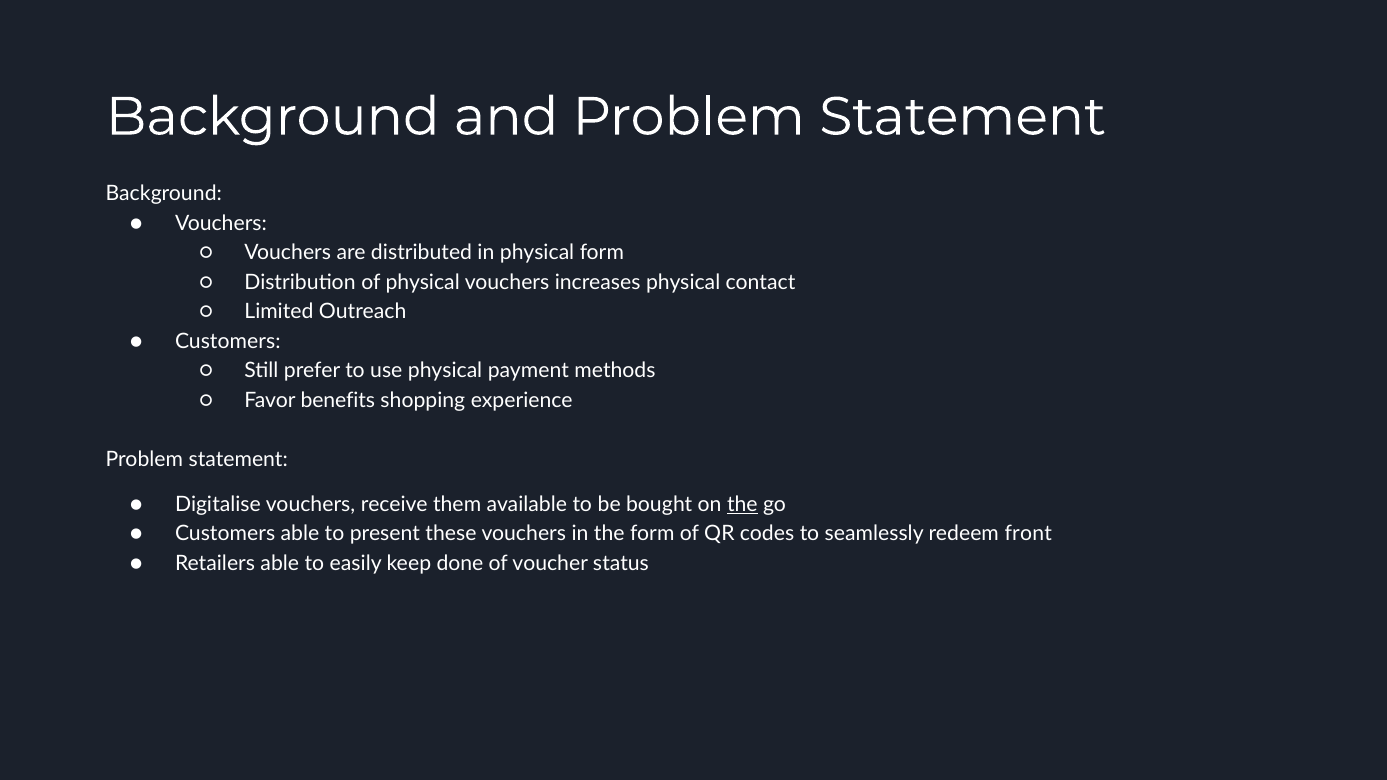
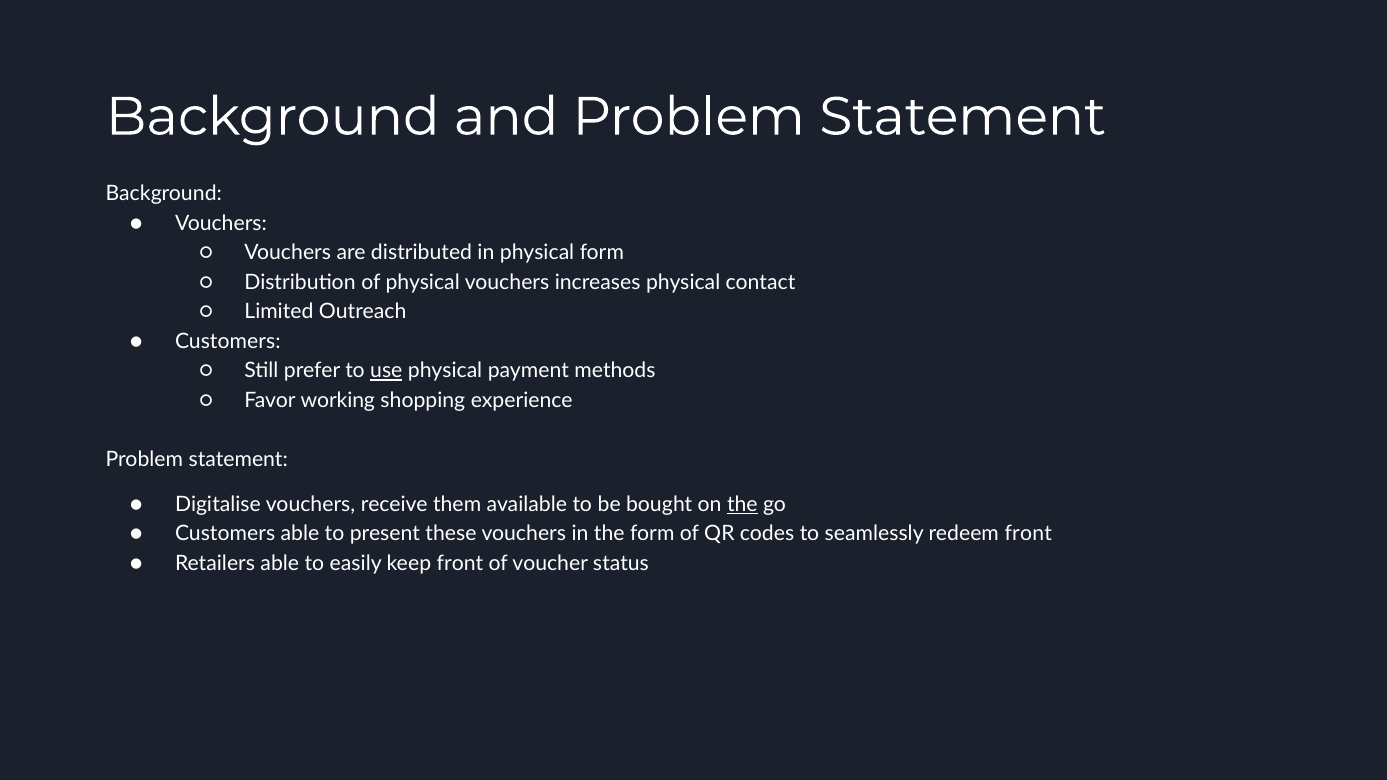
use underline: none -> present (386, 371)
benefits: benefits -> working (338, 400)
keep done: done -> front (460, 563)
